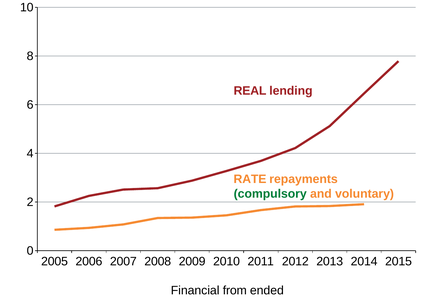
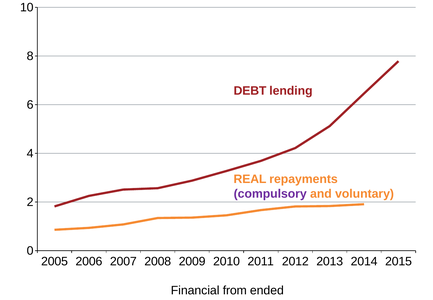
REAL: REAL -> DEBT (250, 91)
RATE: RATE -> REAL (250, 179)
compulsory colour: green -> purple (270, 194)
